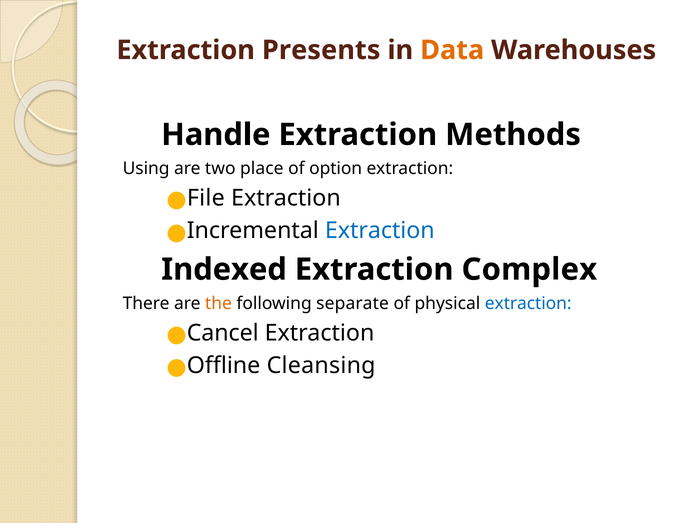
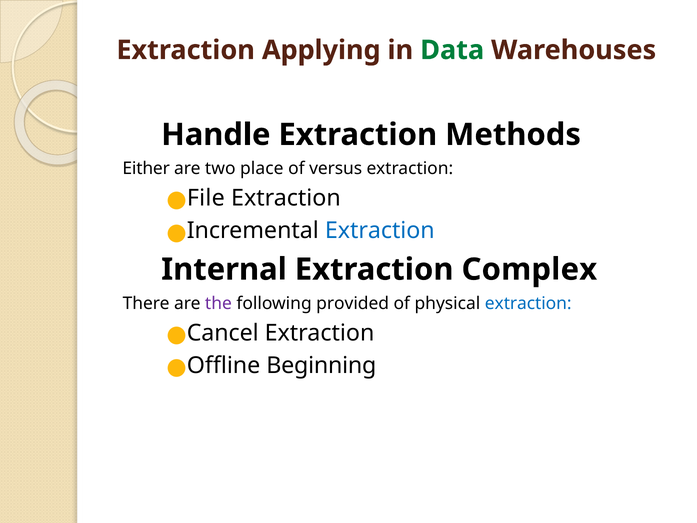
Presents: Presents -> Applying (321, 50)
Data colour: orange -> green (452, 50)
Using: Using -> Either (146, 169)
option: option -> versus (336, 169)
Indexed: Indexed -> Internal (224, 269)
the colour: orange -> purple (218, 303)
separate: separate -> provided (353, 303)
Cleansing: Cleansing -> Beginning (321, 365)
